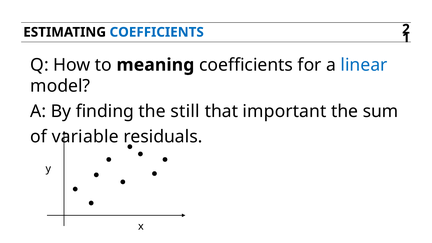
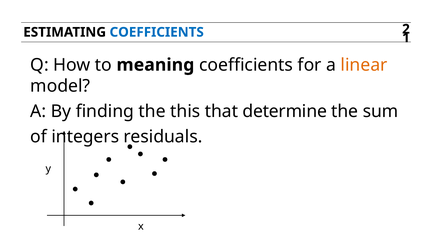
linear colour: blue -> orange (364, 65)
still: still -> this (185, 111)
important: important -> determine (285, 111)
variable: variable -> integers (85, 137)
